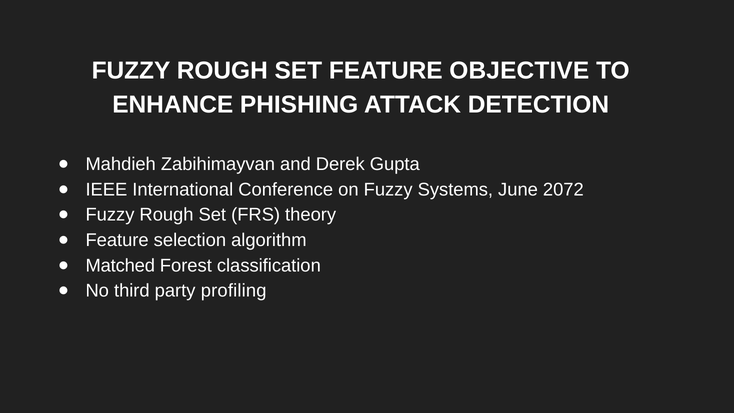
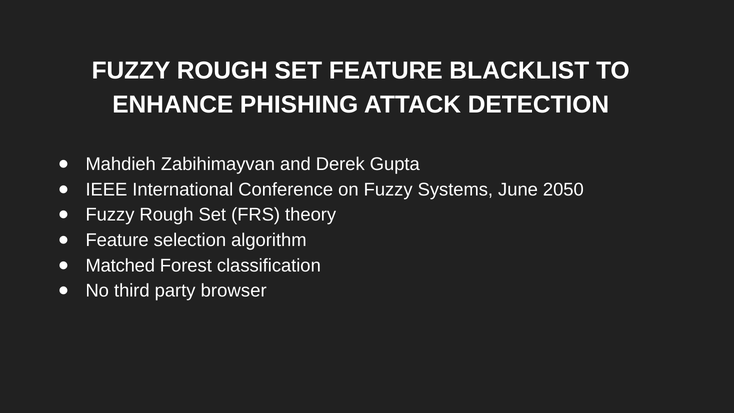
OBJECTIVE: OBJECTIVE -> BLACKLIST (519, 71)
2072: 2072 -> 2050 (563, 190)
profiling: profiling -> browser (234, 291)
